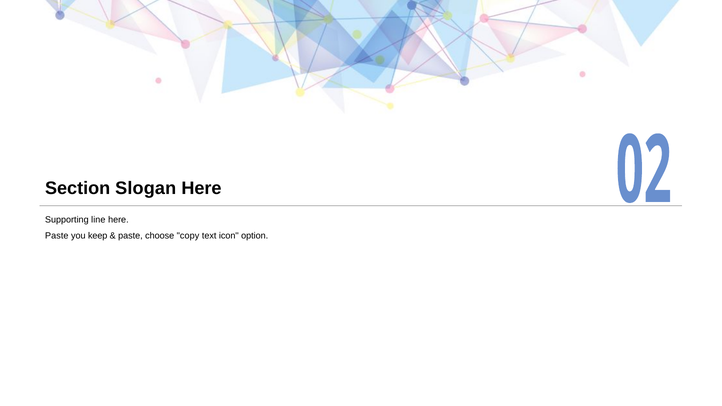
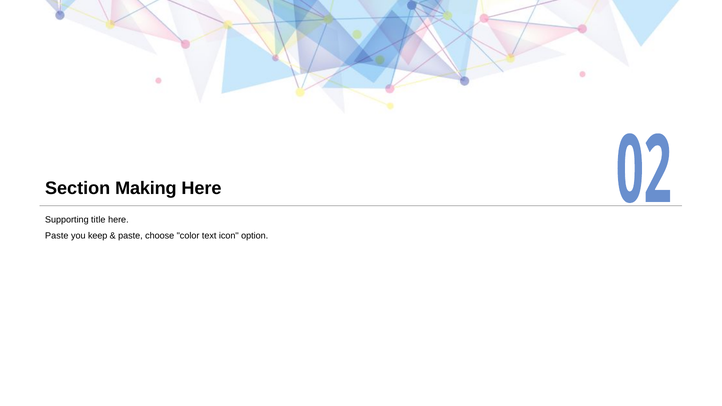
Slogan: Slogan -> Making (146, 188)
line: line -> title (98, 220)
copy: copy -> color (188, 236)
